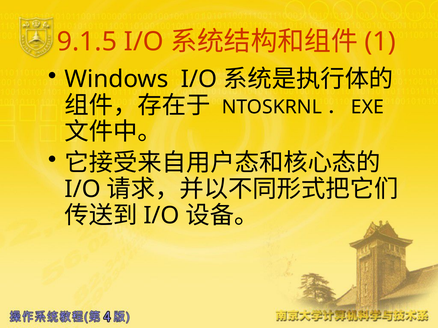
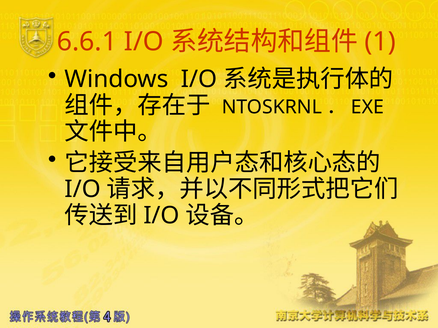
9.1.5: 9.1.5 -> 6.6.1 (87, 42)
